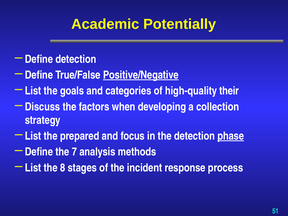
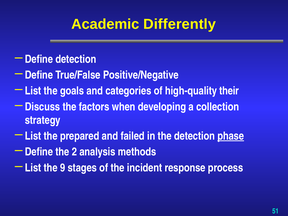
Potentially: Potentially -> Differently (180, 24)
Positive/Negative underline: present -> none (141, 75)
focus: focus -> failed (133, 136)
7: 7 -> 2 (74, 152)
8: 8 -> 9 (63, 168)
